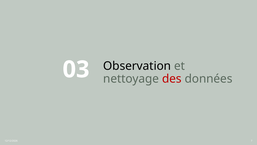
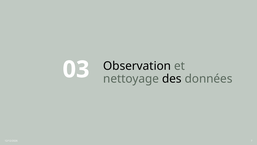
des colour: red -> black (172, 79)
